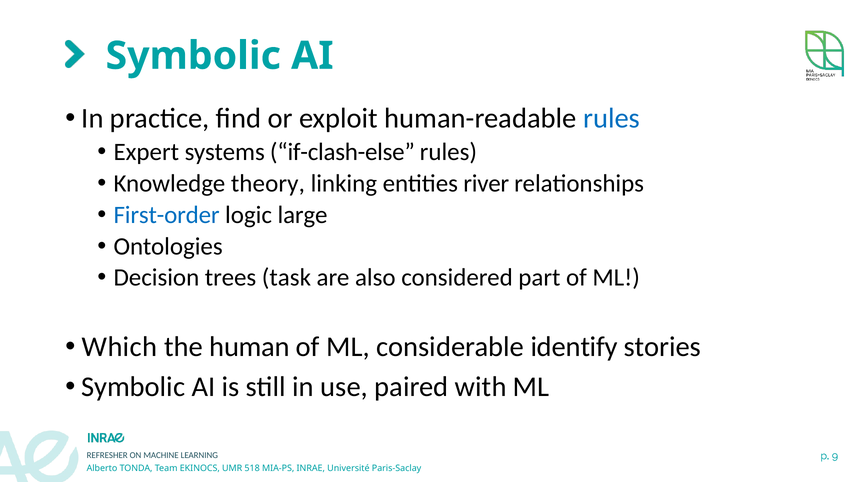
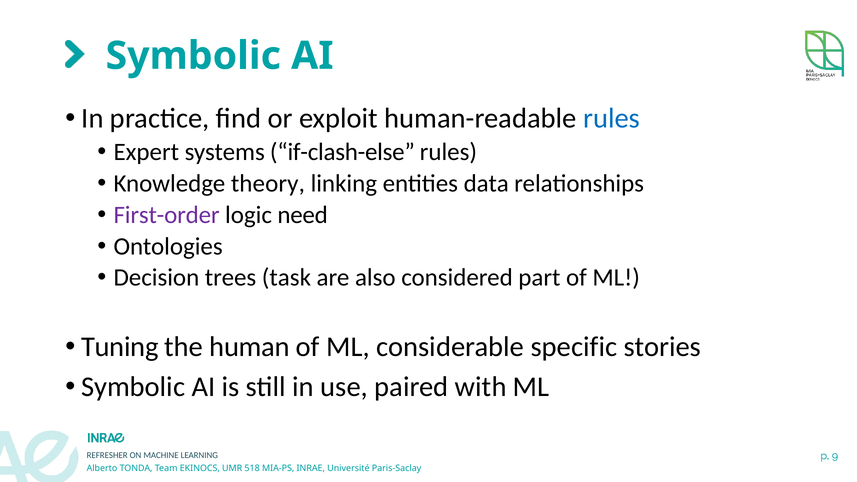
river: river -> data (486, 183)
First-order colour: blue -> purple (167, 215)
large: large -> need (303, 215)
Which: Which -> Tuning (120, 347)
identify: identify -> specific (574, 347)
